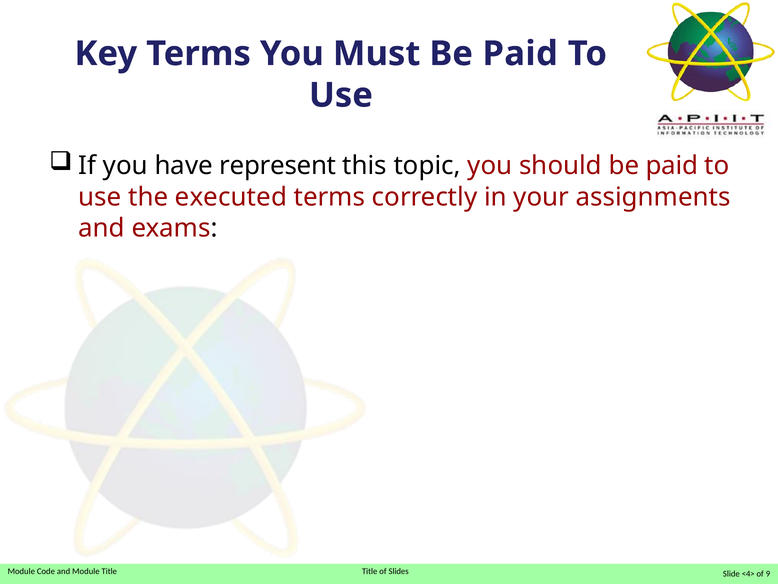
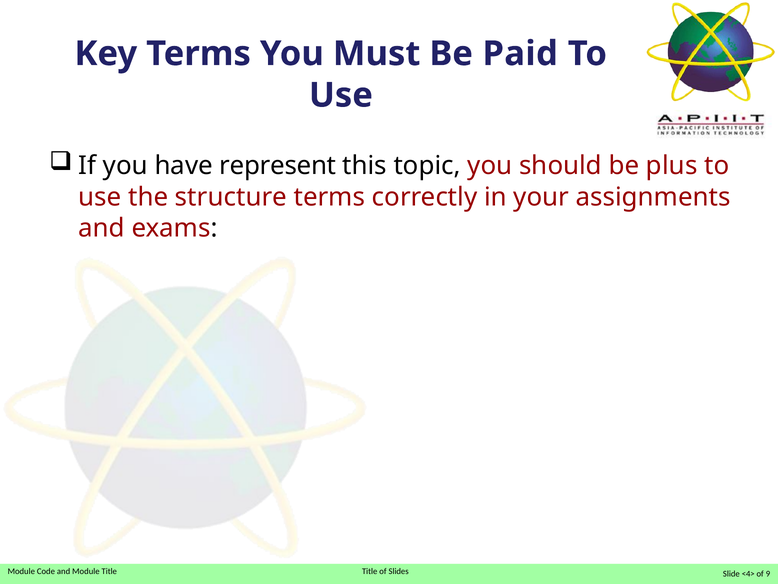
should be paid: paid -> plus (672, 166)
executed: executed -> structure (231, 197)
